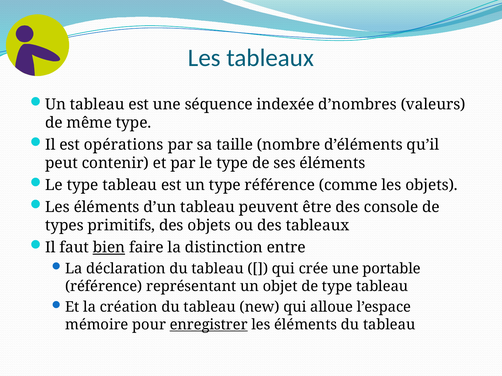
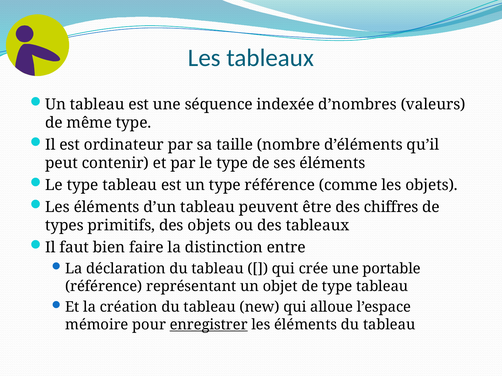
opérations: opérations -> ordinateur (124, 145)
console: console -> chiffres (391, 207)
bien underline: present -> none (109, 248)
